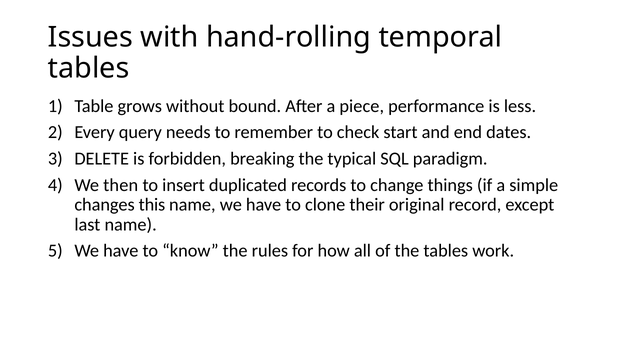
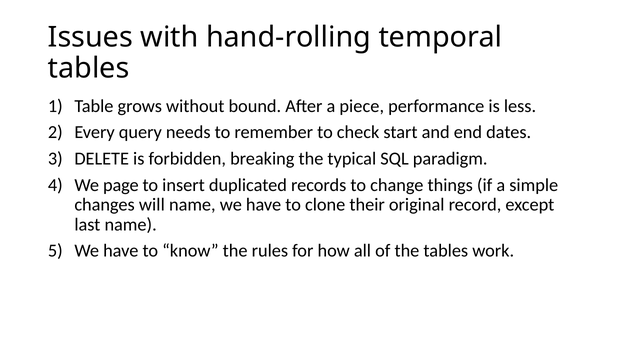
then: then -> page (121, 185)
this: this -> will (152, 205)
